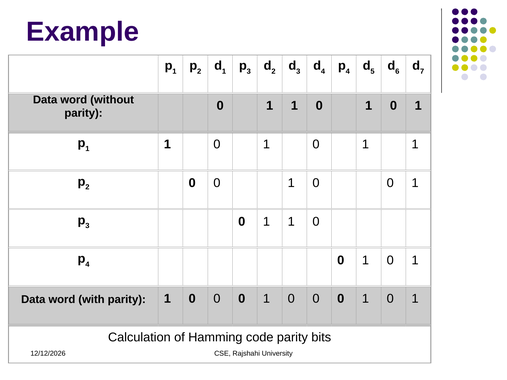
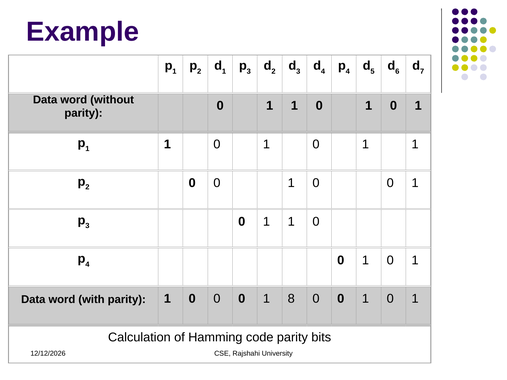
0: 0 -> 8 (291, 299)
